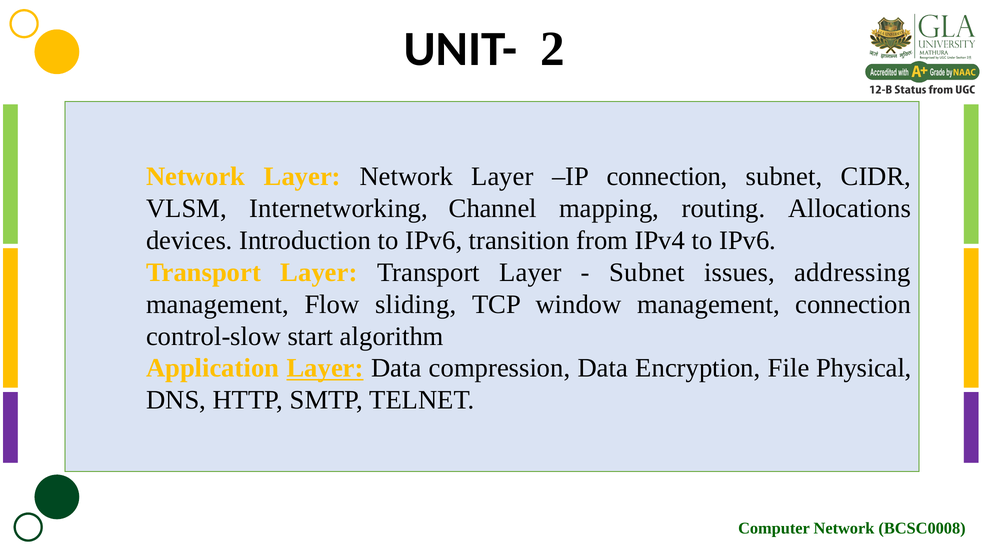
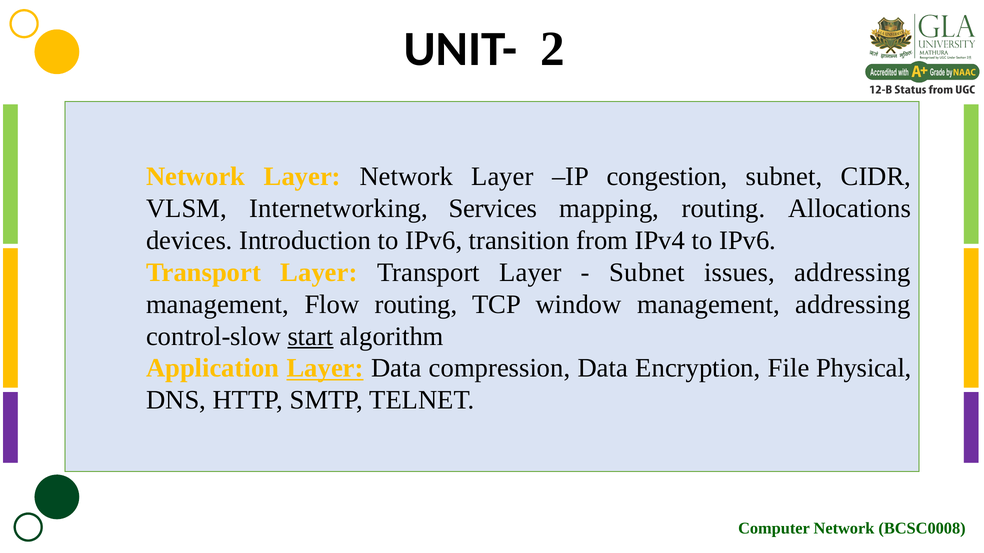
IP connection: connection -> congestion (667, 177)
Channel: Channel -> Services (493, 209)
Flow sliding: sliding -> routing (416, 305)
management connection: connection -> addressing (853, 305)
start underline: none -> present (310, 337)
